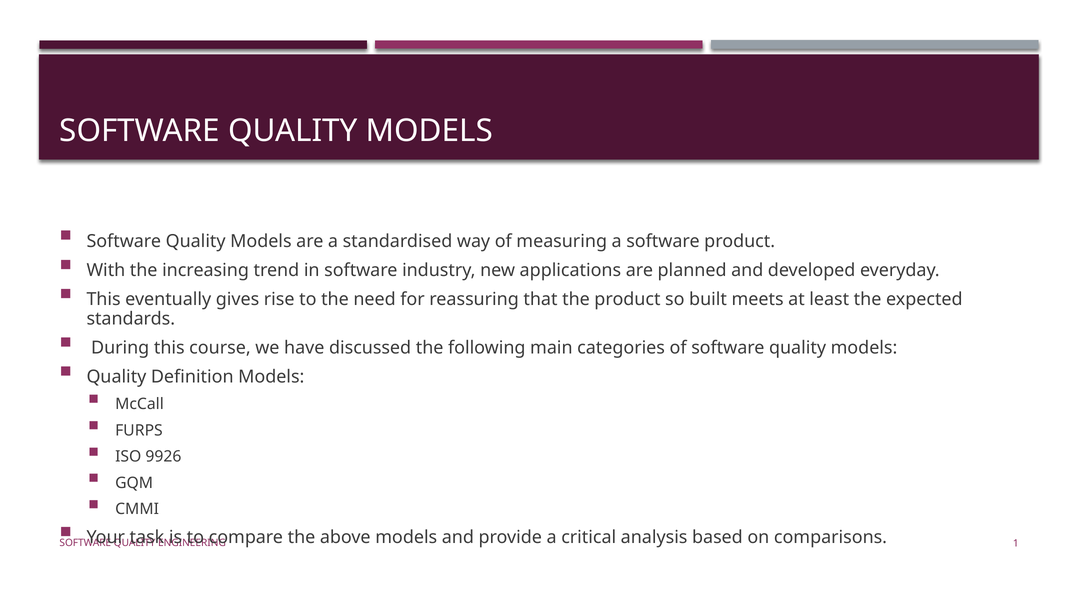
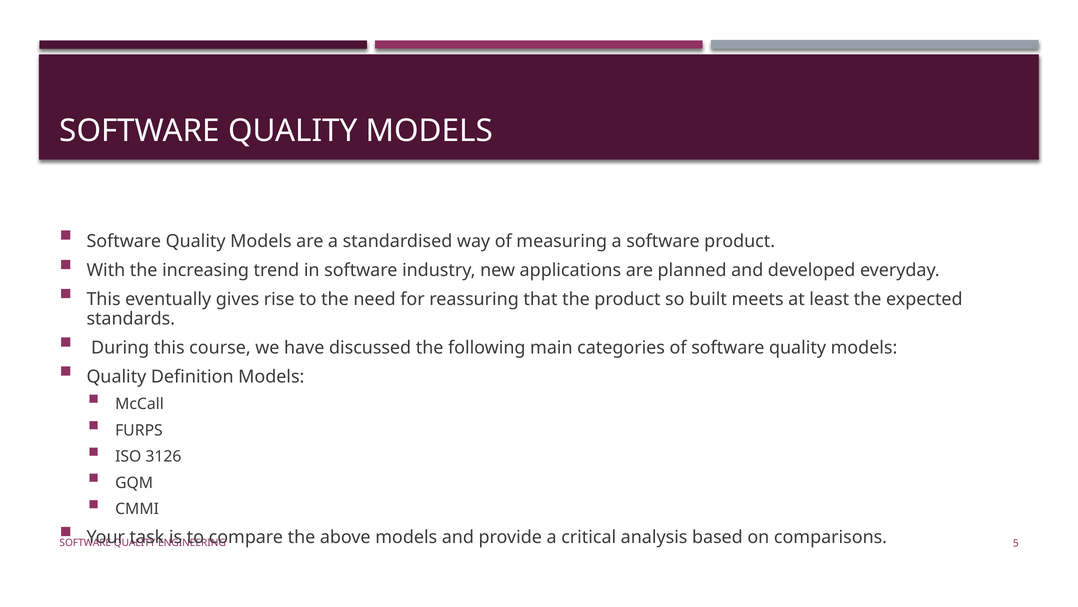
9926: 9926 -> 3126 (163, 456)
1: 1 -> 5 (1016, 543)
